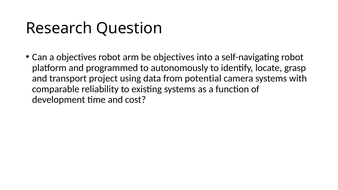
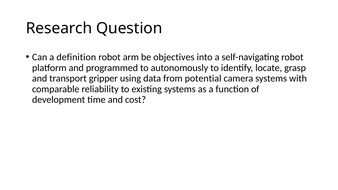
a objectives: objectives -> definition (76, 57)
project: project -> gripper (103, 78)
